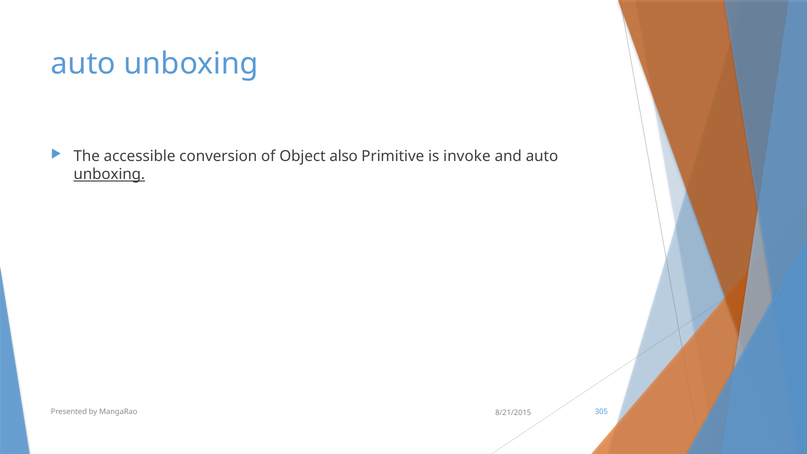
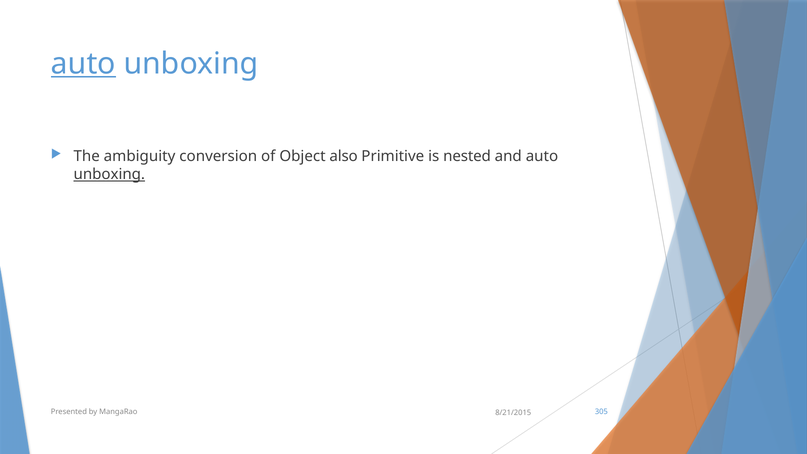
auto underline: none -> present (83, 64)
accessible: accessible -> ambiguity (140, 156)
invoke: invoke -> nested (467, 156)
